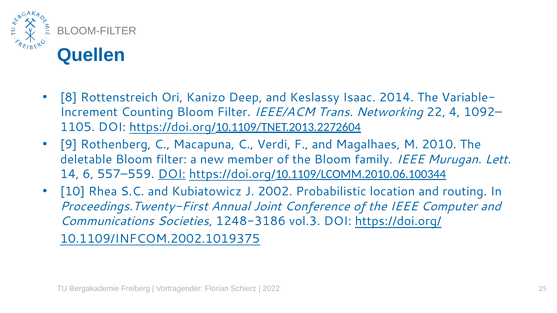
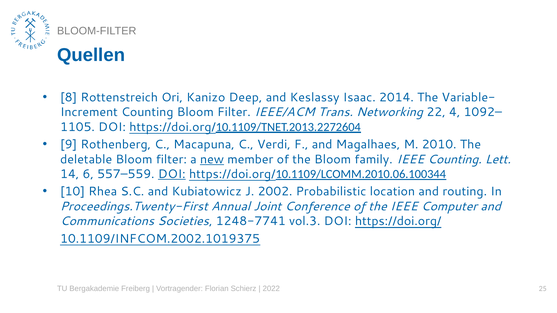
new underline: none -> present (212, 159)
IEEE Murugan: Murugan -> Counting (455, 159)
1248-3186: 1248-3186 -> 1248-7741 (251, 221)
